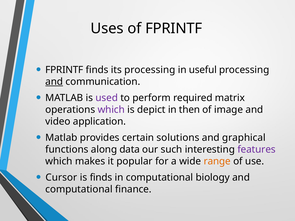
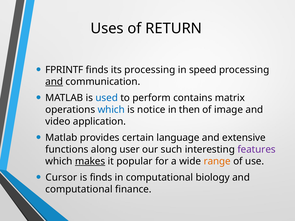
of FPRINTF: FPRINTF -> RETURN (174, 28)
useful: useful -> speed (203, 70)
used colour: purple -> blue (107, 98)
required: required -> contains (193, 98)
which colour: purple -> blue (111, 110)
depict: depict -> notice (151, 110)
solutions: solutions -> language (178, 138)
graphical: graphical -> extensive (244, 138)
data: data -> user (130, 150)
makes underline: none -> present (90, 161)
